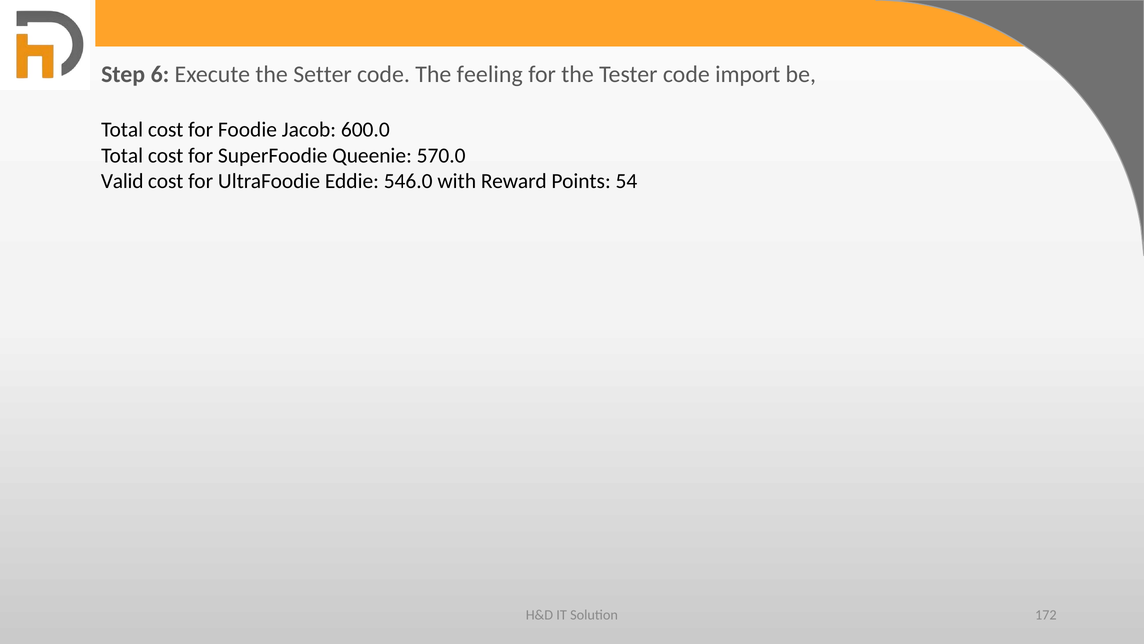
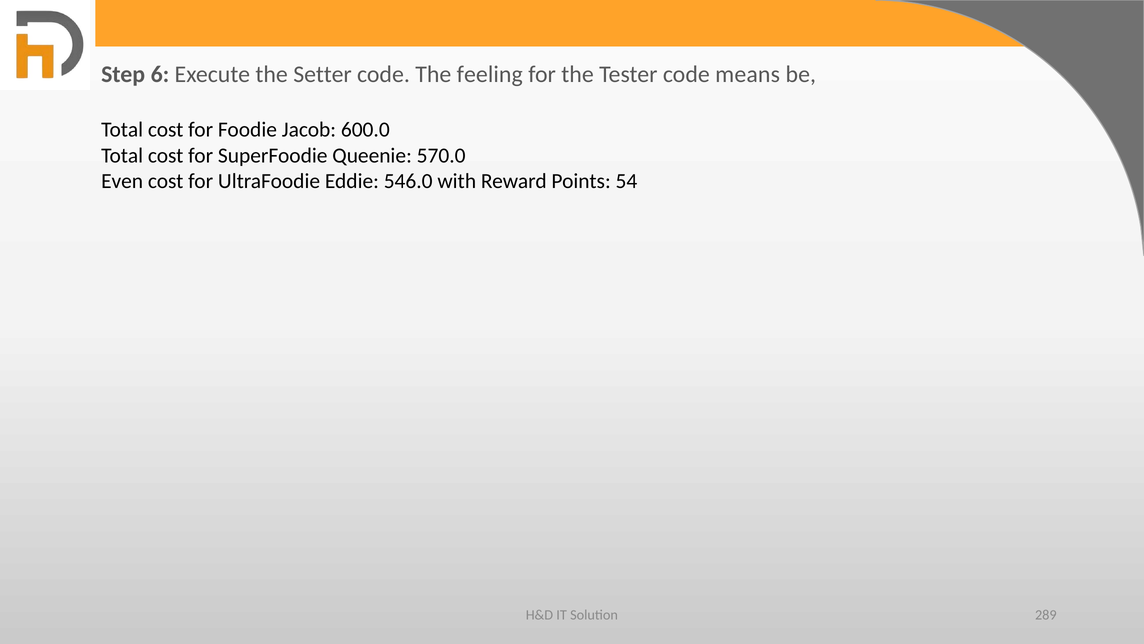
import: import -> means (748, 74)
Valid: Valid -> Even (122, 181)
172: 172 -> 289 (1046, 614)
